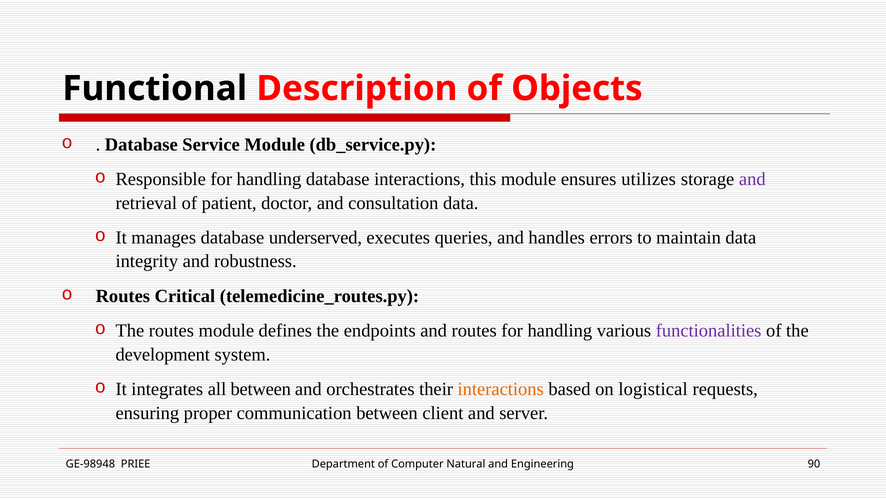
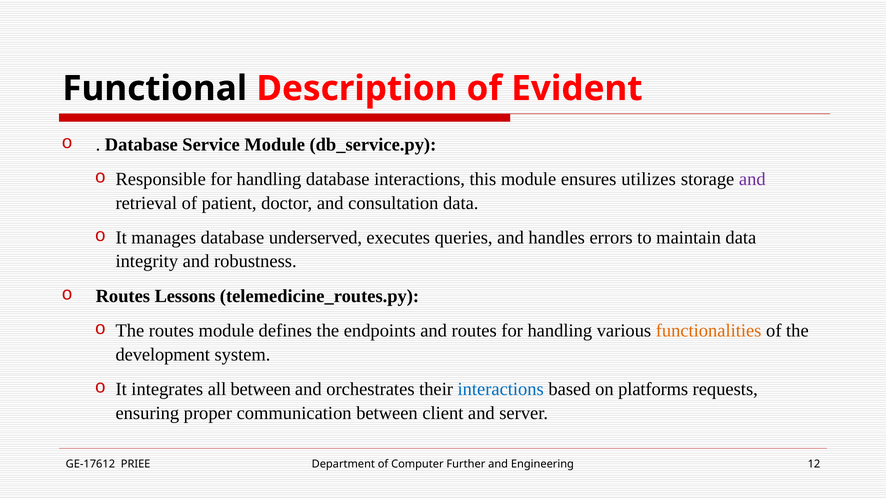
Objects: Objects -> Evident (577, 89)
Critical: Critical -> Lessons (185, 296)
functionalities colour: purple -> orange (709, 331)
interactions colour: orange -> blue (501, 390)
logistical: logistical -> platforms (653, 390)
GE-98948: GE-98948 -> GE-17612 (90, 465)
Natural: Natural -> Further (466, 465)
90: 90 -> 12 (814, 465)
